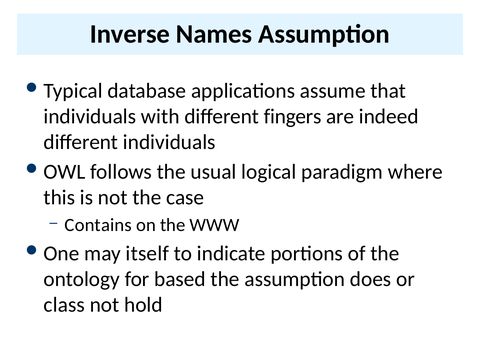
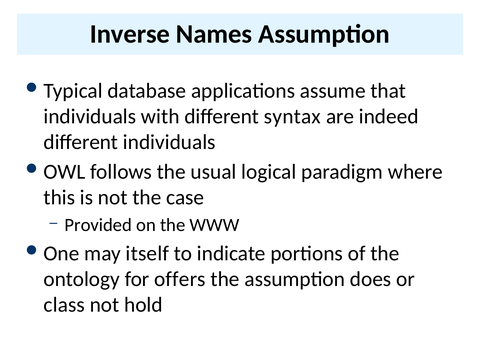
fingers: fingers -> syntax (292, 116)
Contains: Contains -> Provided (98, 225)
based: based -> offers (180, 279)
